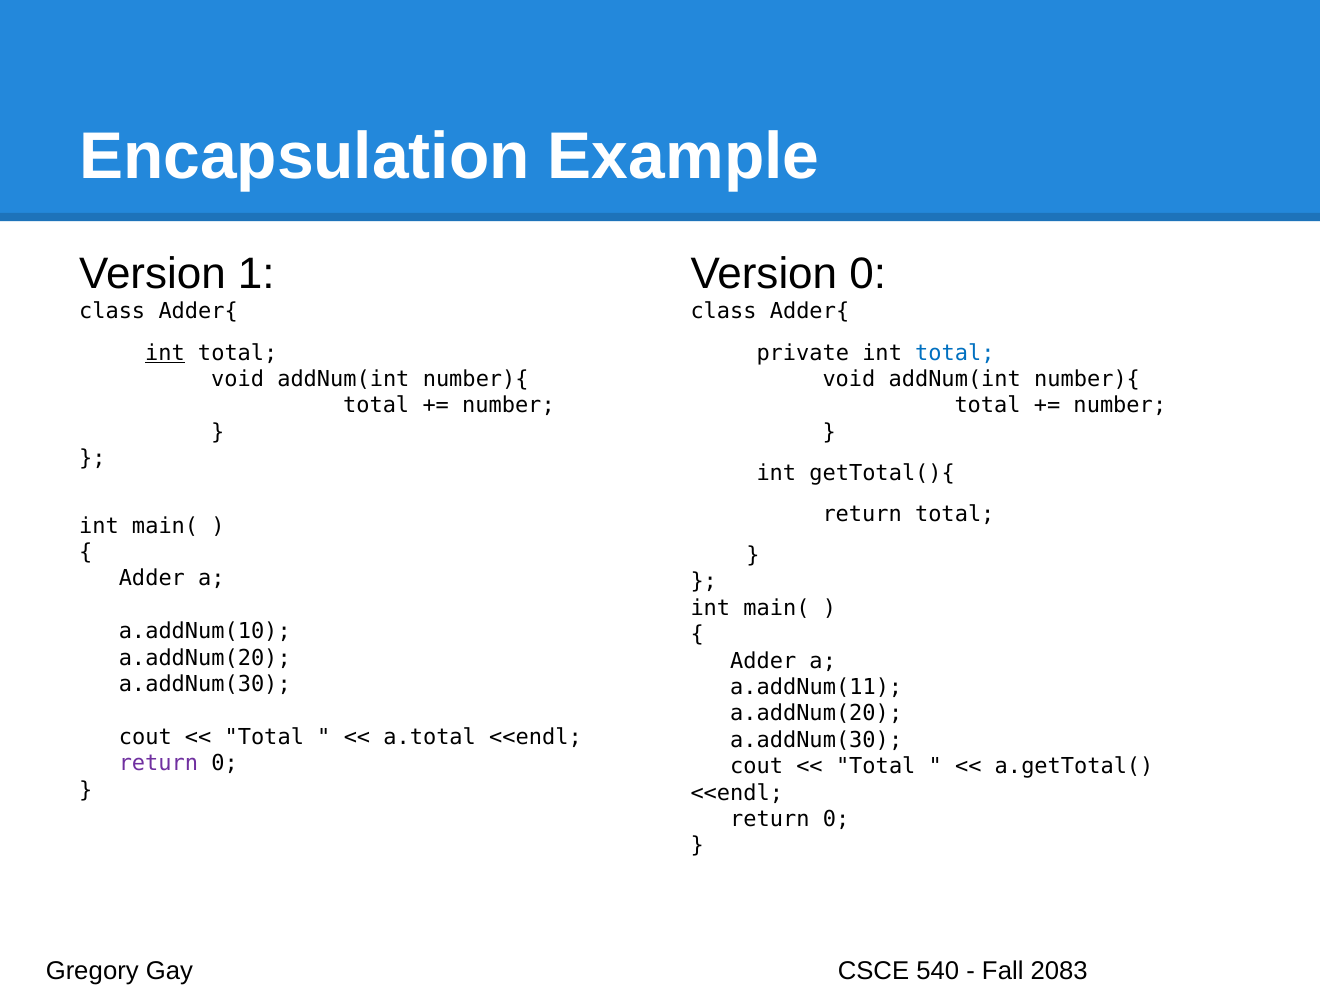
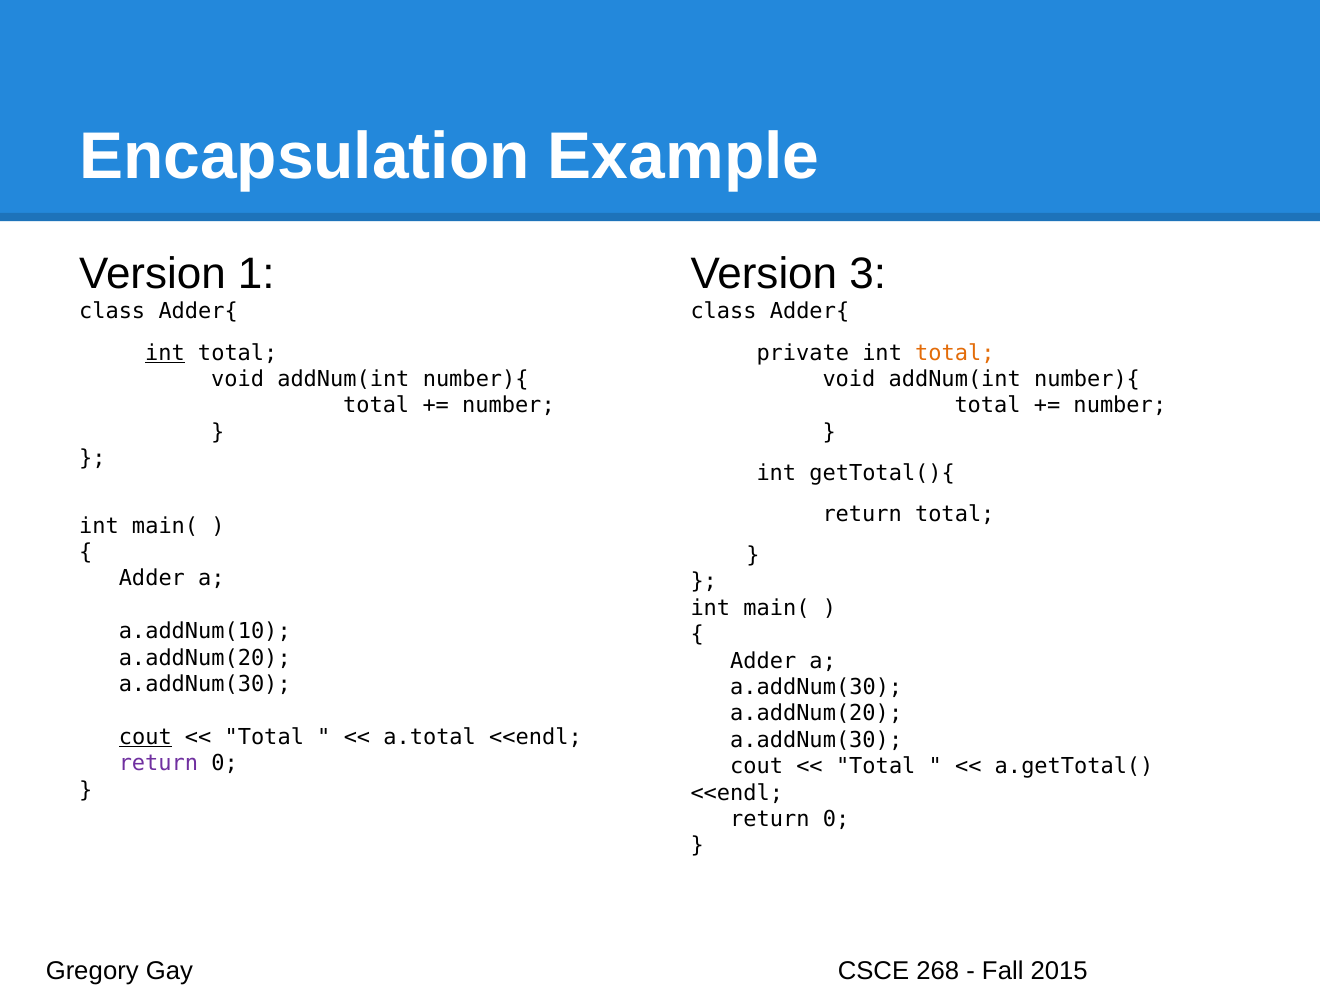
Version 0: 0 -> 3 (868, 274)
total colour: blue -> orange (955, 353)
a.addNum(11: a.addNum(11 -> a.addNum(30 (816, 687)
cout underline: none -> present (145, 737)
540: 540 -> 268 (938, 971)
2083: 2083 -> 2015 (1059, 971)
